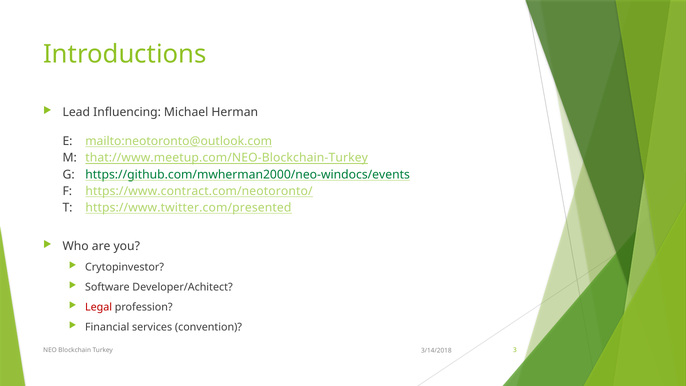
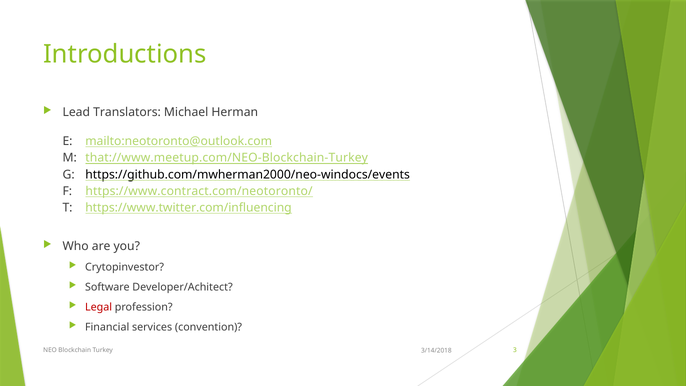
Influencing: Influencing -> Translators (127, 112)
https://github.com/mwherman2000/neo-windocs/events colour: green -> black (248, 175)
https://www.twitter.com/presented: https://www.twitter.com/presented -> https://www.twitter.com/influencing (188, 208)
